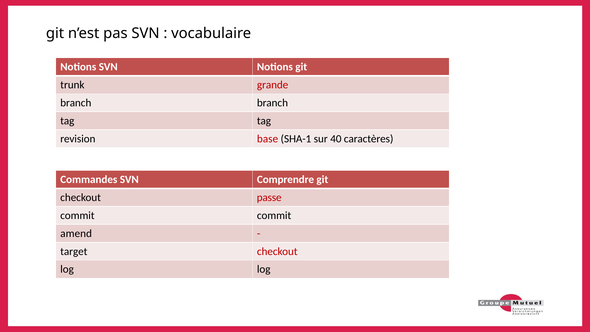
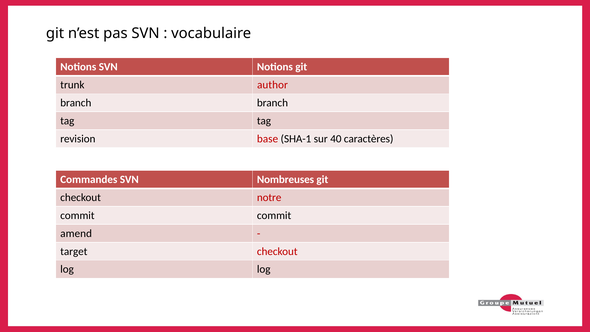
grande: grande -> author (273, 85)
Comprendre: Comprendre -> Nombreuses (286, 179)
passe: passe -> notre (269, 197)
